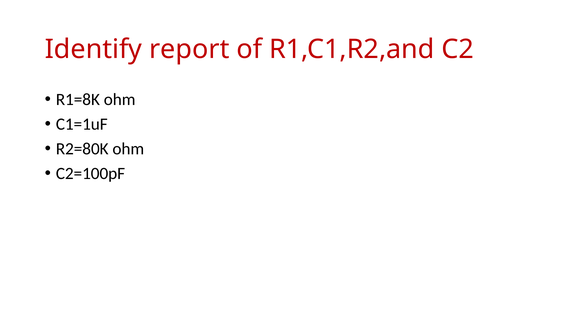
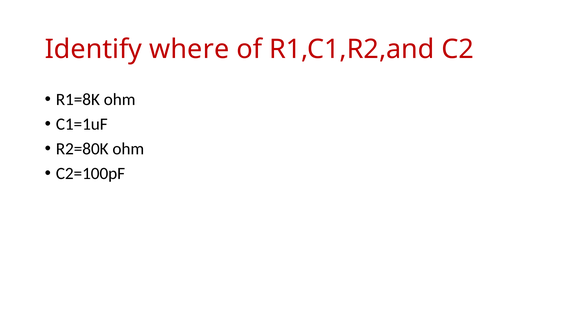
report: report -> where (189, 49)
